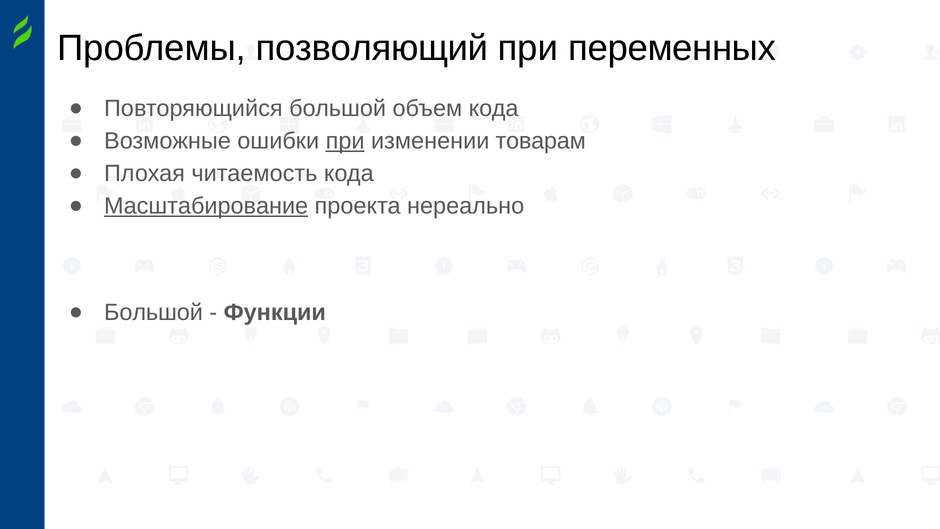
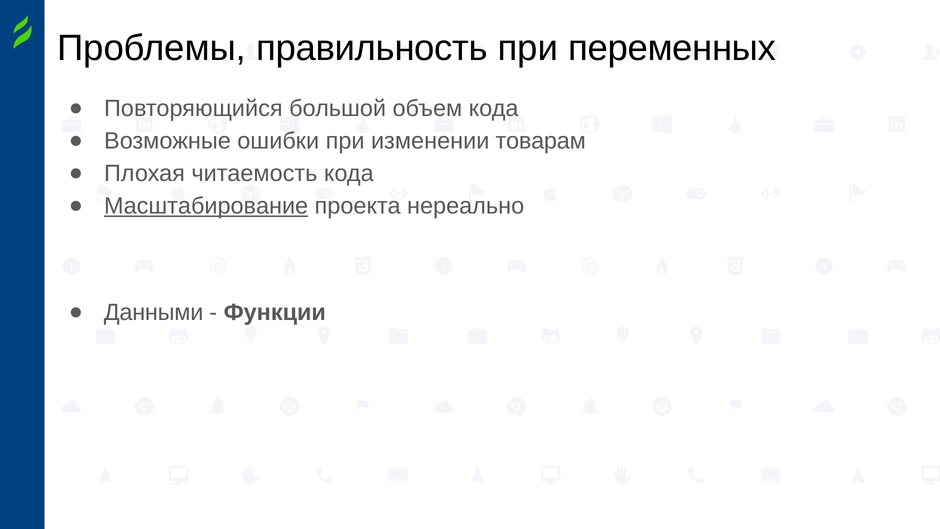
позволяющий: позволяющий -> правильность (372, 48)
при underline: present -> none (345, 141)
Большой: Большой -> Данными (154, 313)
